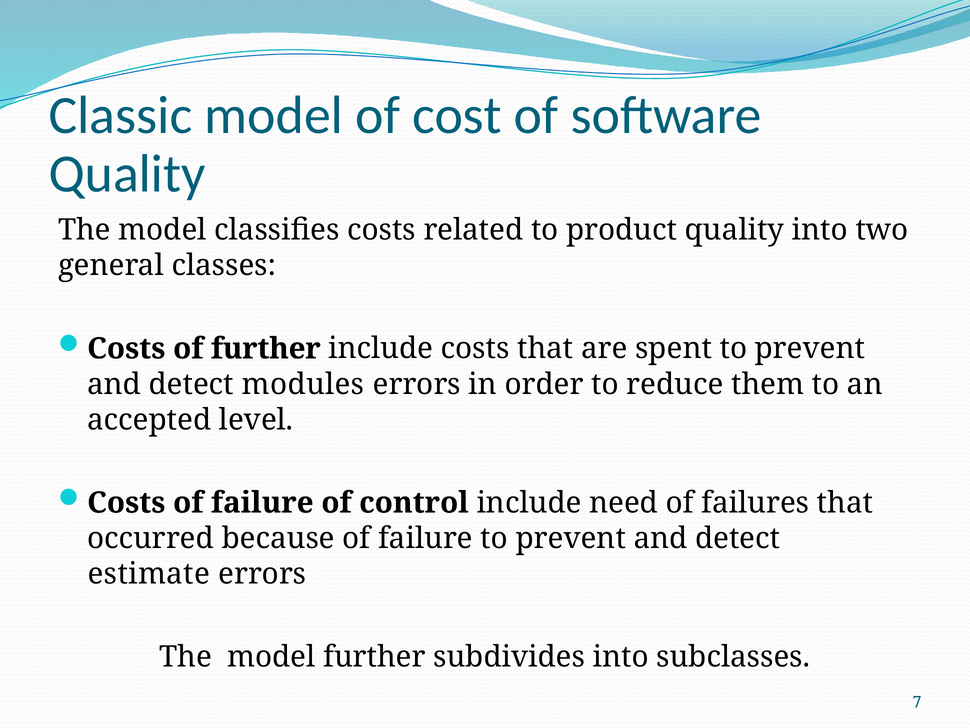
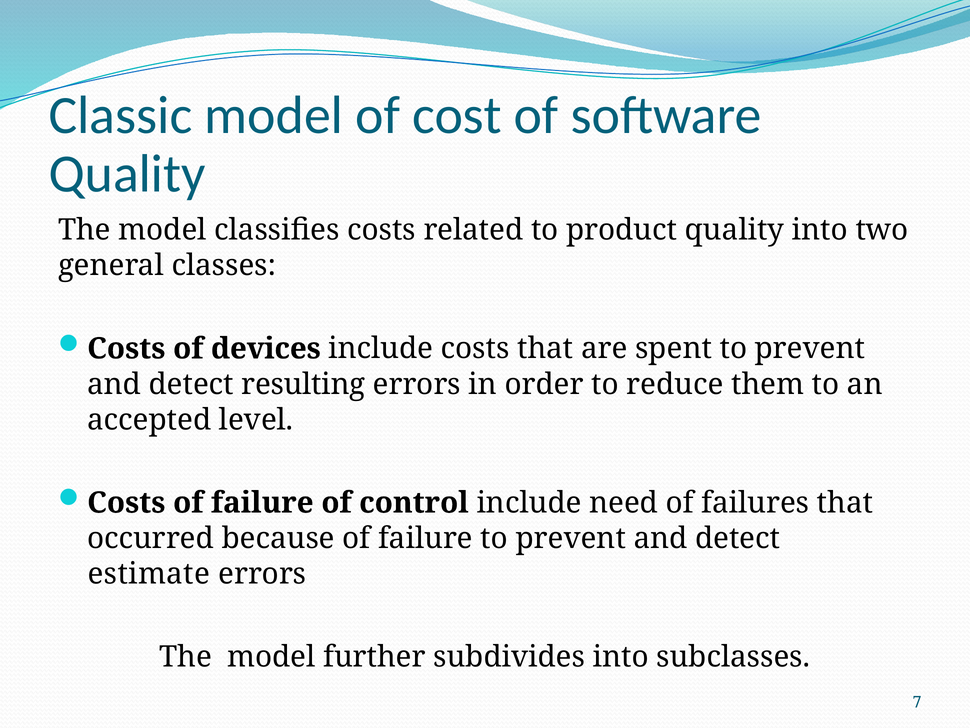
of further: further -> devices (266, 348)
modules: modules -> resulting (303, 384)
